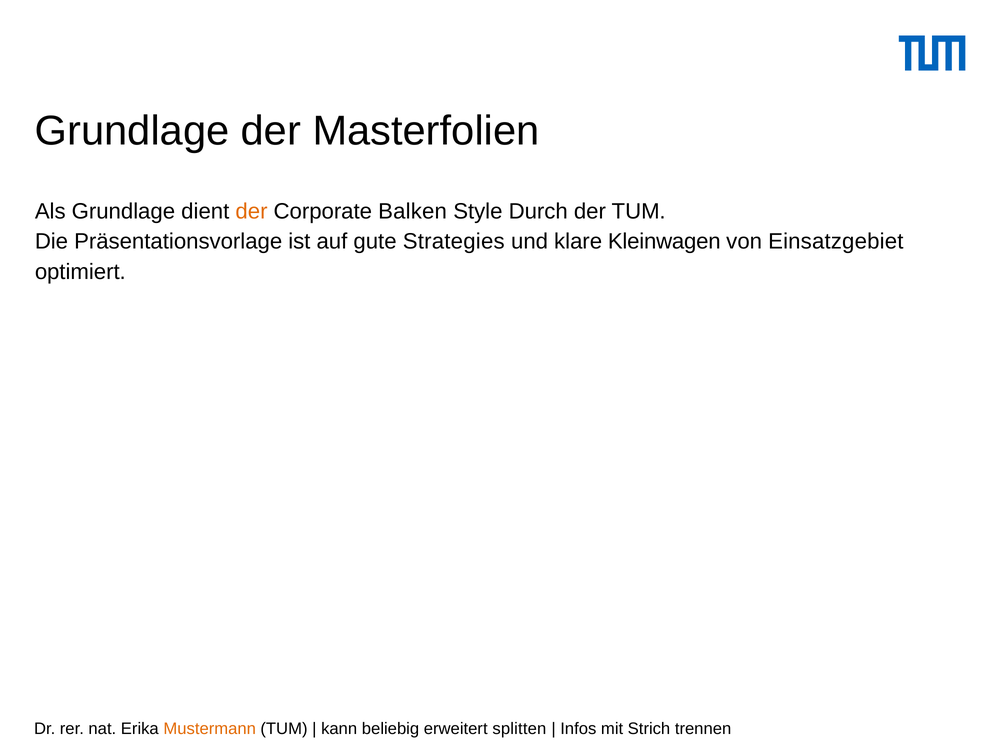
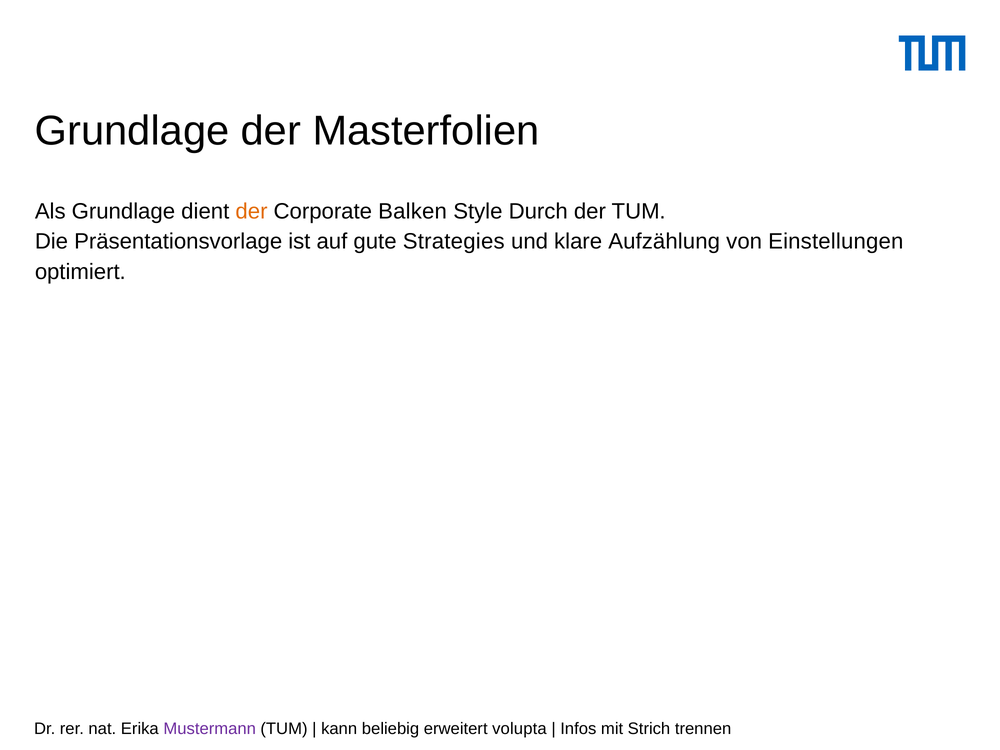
Kleinwagen: Kleinwagen -> Aufzählung (664, 242)
Einsatzgebiet: Einsatzgebiet -> Einstellungen (836, 242)
Mustermann colour: orange -> purple (210, 729)
splitten: splitten -> volupta (519, 729)
